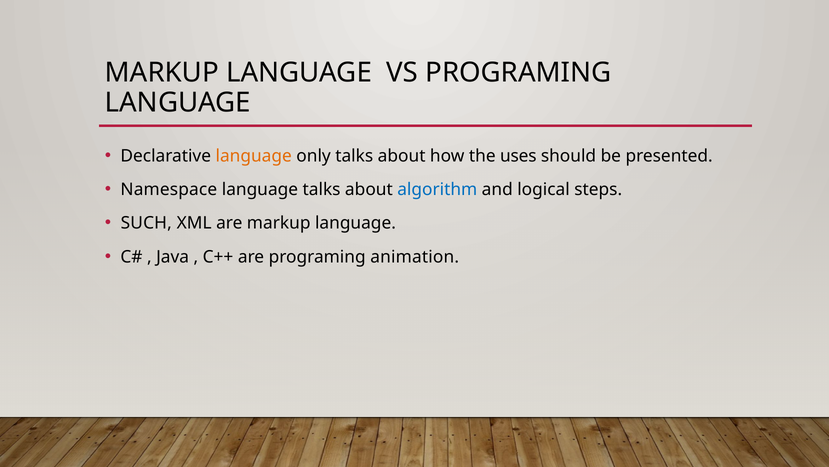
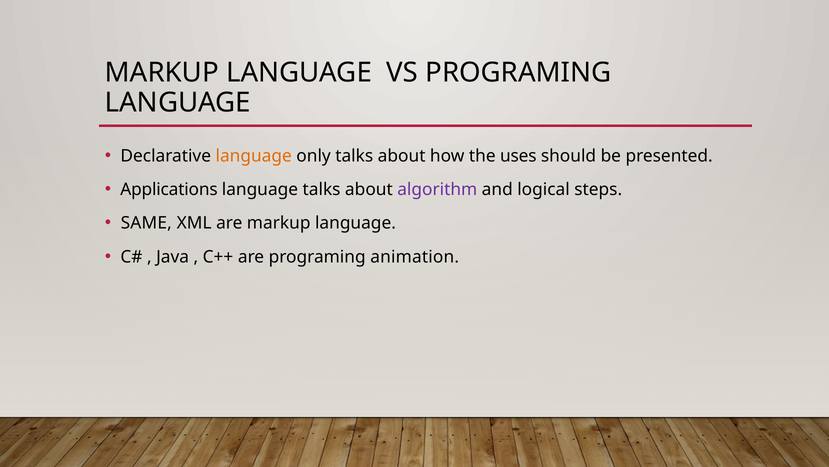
Namespace: Namespace -> Applications (169, 189)
algorithm colour: blue -> purple (437, 189)
SUCH: SUCH -> SAME (146, 223)
